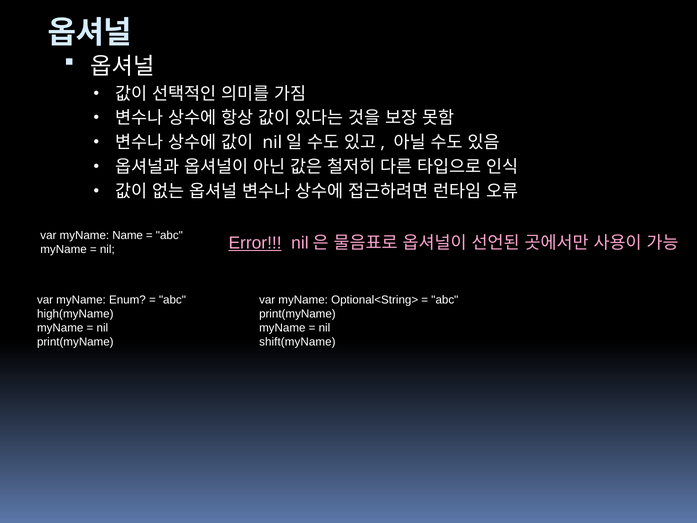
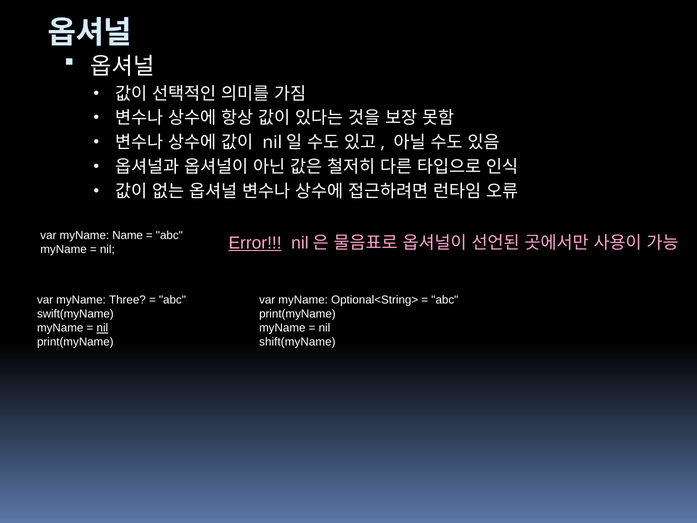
Enum: Enum -> Three (127, 300)
high(myName: high(myName -> swift(myName (75, 314)
nil underline: none -> present (102, 328)
